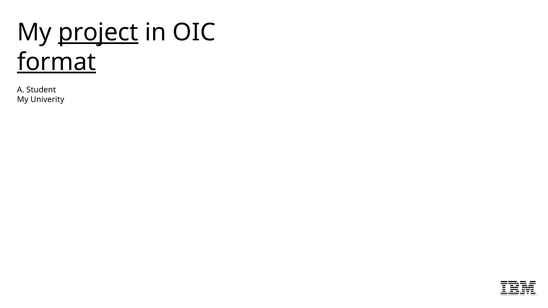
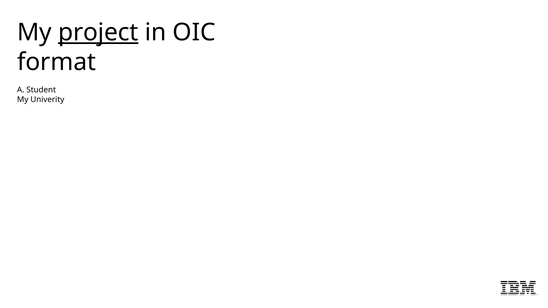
format underline: present -> none (57, 62)
